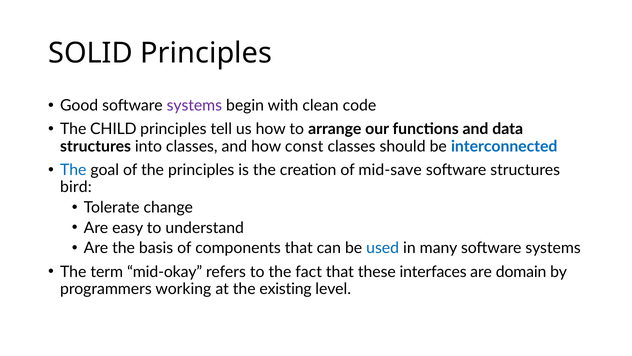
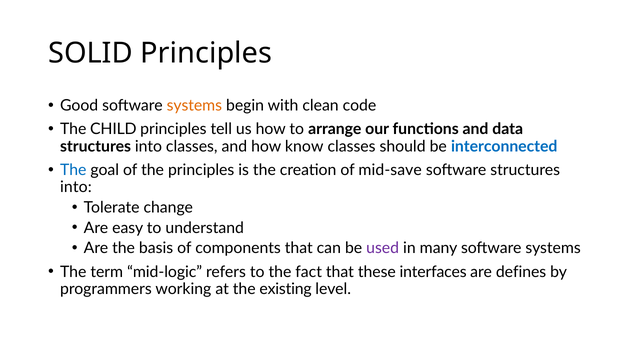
systems colour: purple -> orange (194, 105)
const: const -> know (304, 146)
bird: bird -> into (76, 187)
used colour: blue -> purple (383, 248)
mid-okay: mid-okay -> mid-logic (165, 272)
domain: domain -> defines (521, 272)
